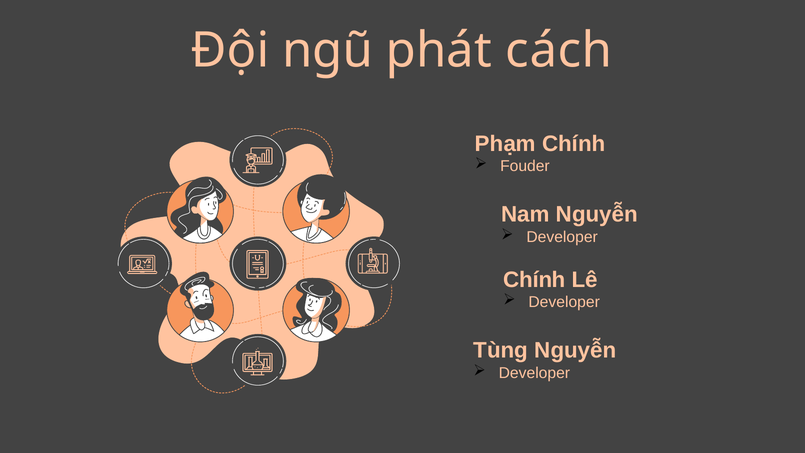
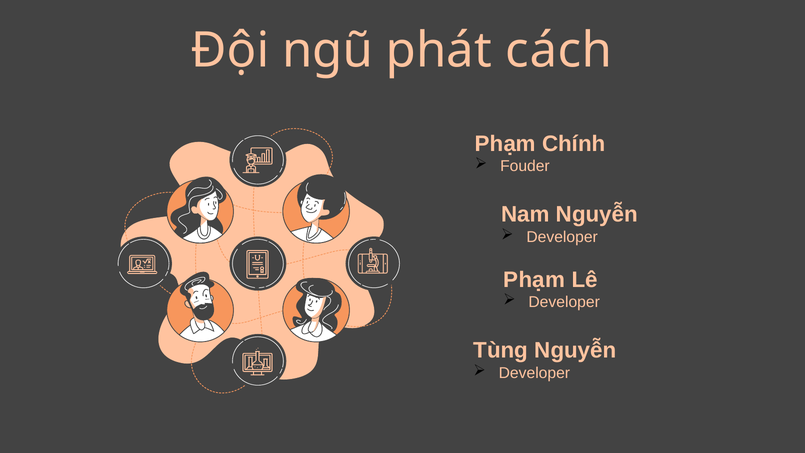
Chính: Chính -> Phạm (534, 280)
